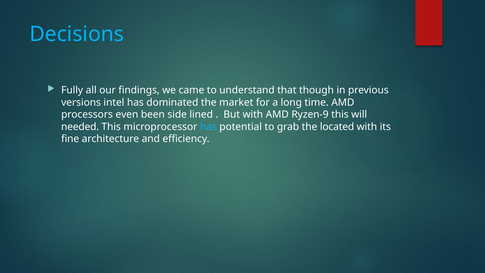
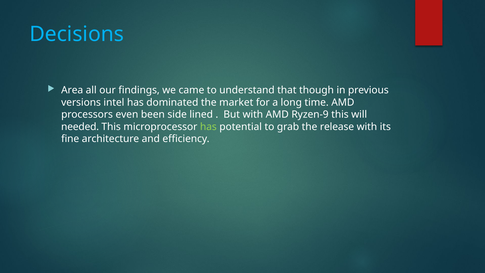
Fully: Fully -> Area (72, 90)
has colour: light blue -> light green (208, 127)
located: located -> release (337, 127)
